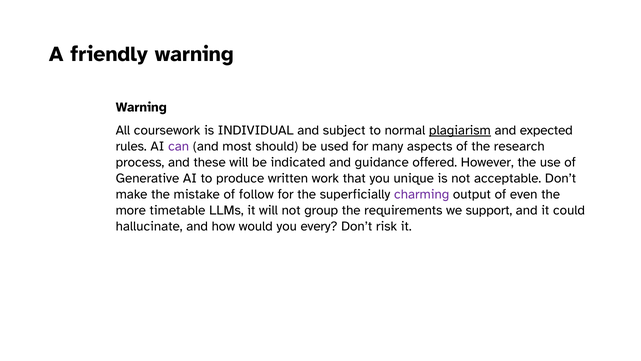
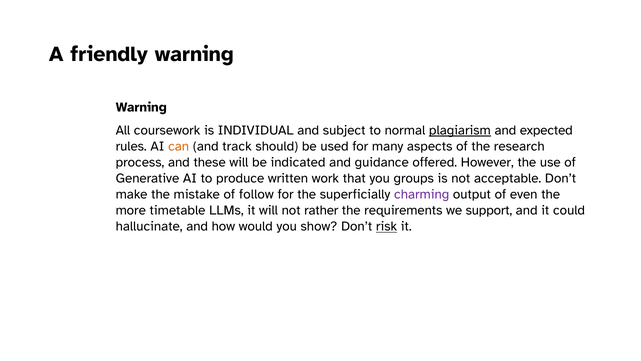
can colour: purple -> orange (179, 146)
most: most -> track (237, 146)
unique: unique -> groups (414, 178)
group: group -> rather (321, 210)
every: every -> show (319, 226)
risk underline: none -> present (387, 226)
